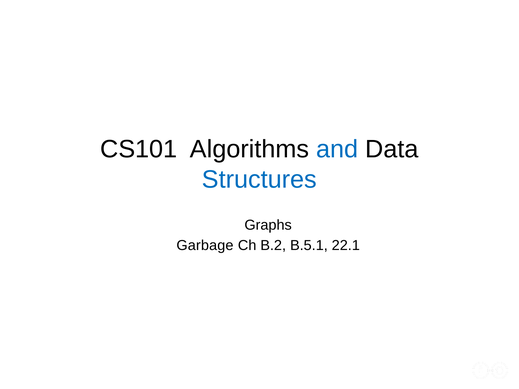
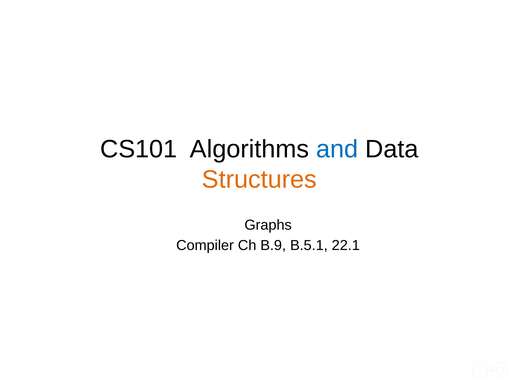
Structures colour: blue -> orange (259, 180)
Garbage: Garbage -> Compiler (205, 246)
B.2: B.2 -> B.9 (273, 246)
